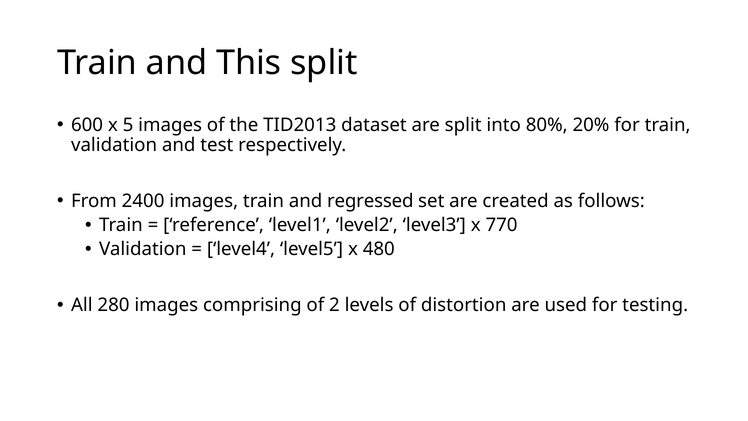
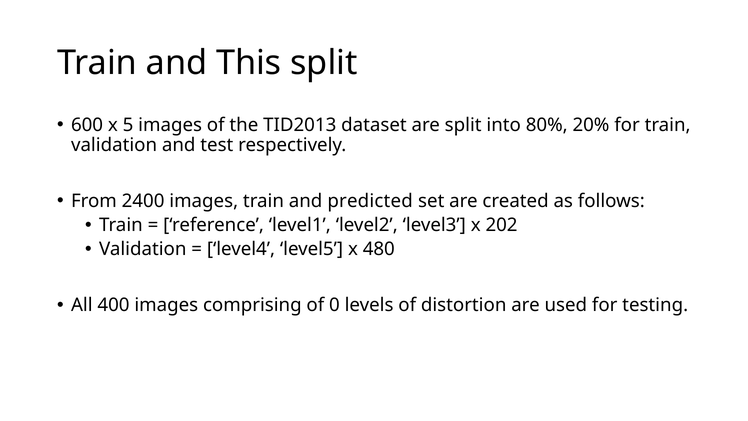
regressed: regressed -> predicted (370, 201)
770: 770 -> 202 (502, 225)
280: 280 -> 400 (114, 305)
2: 2 -> 0 (334, 305)
